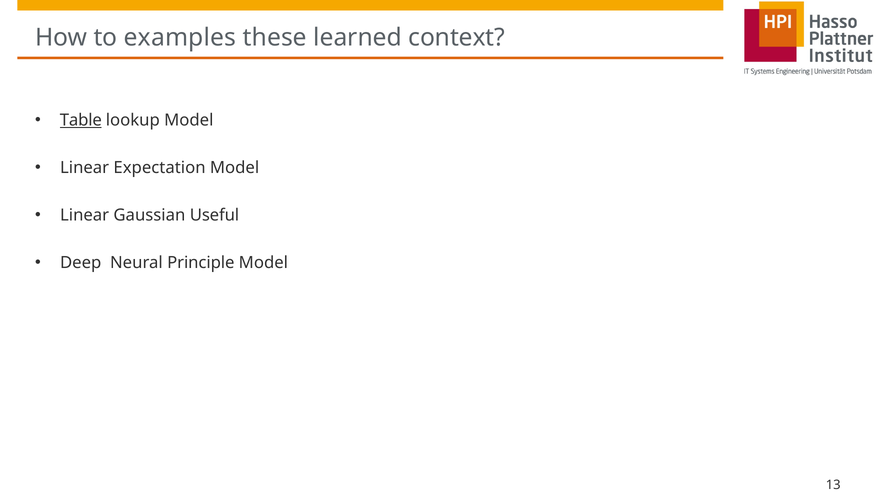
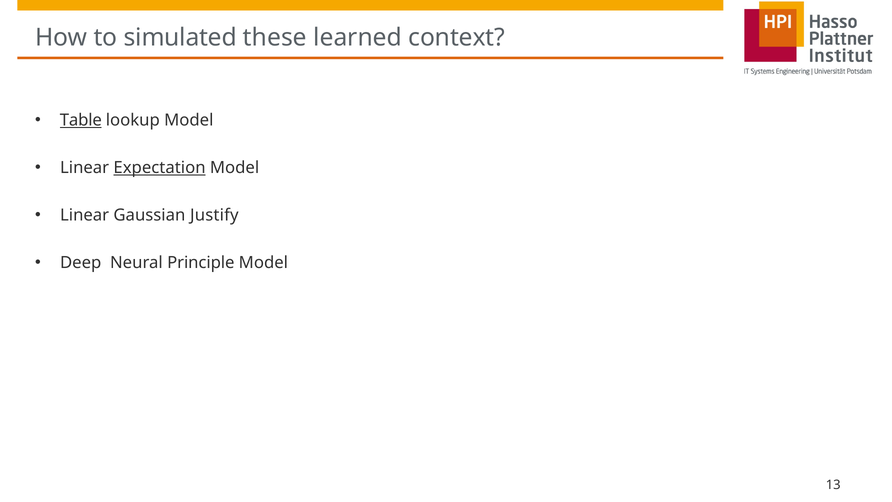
examples: examples -> simulated (180, 38)
Expectation underline: none -> present (160, 168)
Useful: Useful -> Justify (214, 215)
